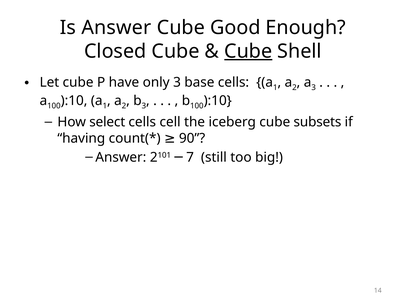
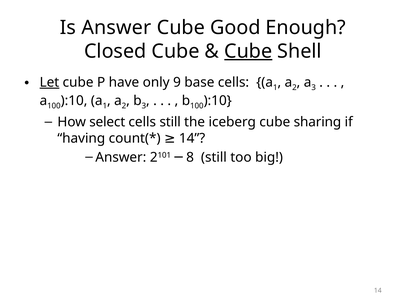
Let underline: none -> present (49, 82)
only 3: 3 -> 9 (177, 82)
cells cell: cell -> still (170, 122)
subsets: subsets -> sharing (317, 122)
90: 90 -> 14 (192, 138)
7: 7 -> 8 (190, 157)
